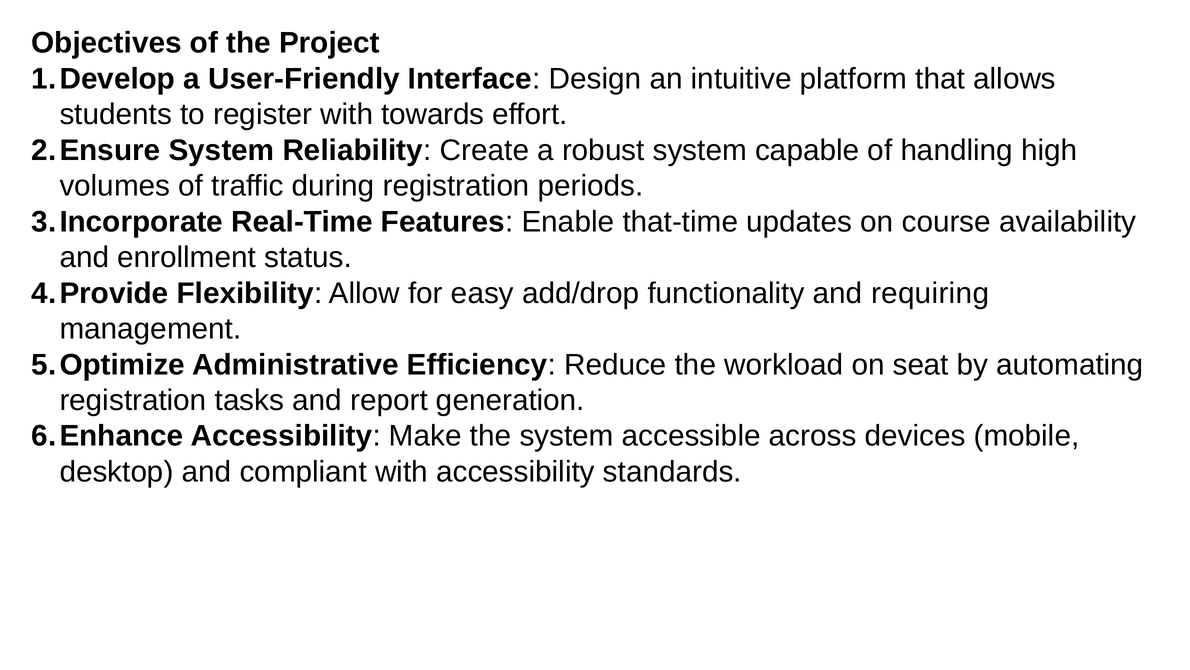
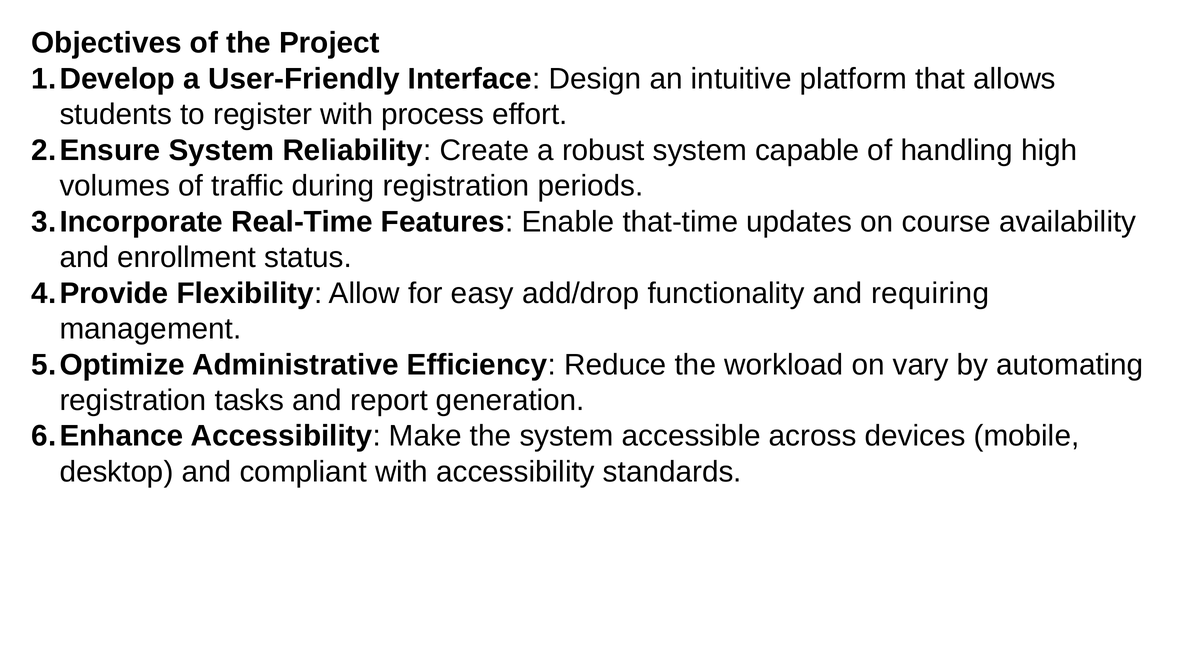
towards: towards -> process (433, 114)
seat: seat -> vary (921, 364)
